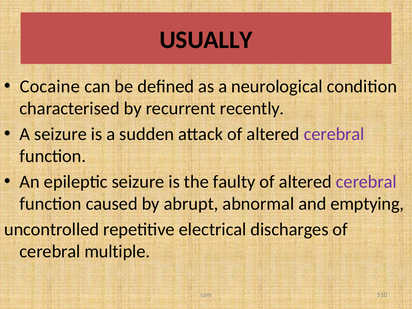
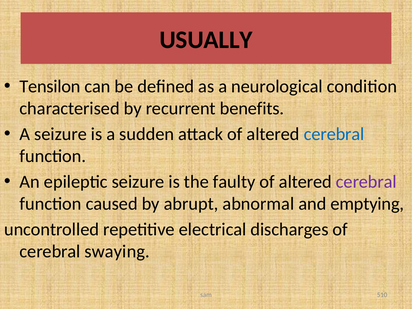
Cocaine: Cocaine -> Tensilon (50, 86)
recently: recently -> benefits (252, 108)
cerebral colour: purple -> blue (334, 134)
multiple: multiple -> swaying (117, 251)
